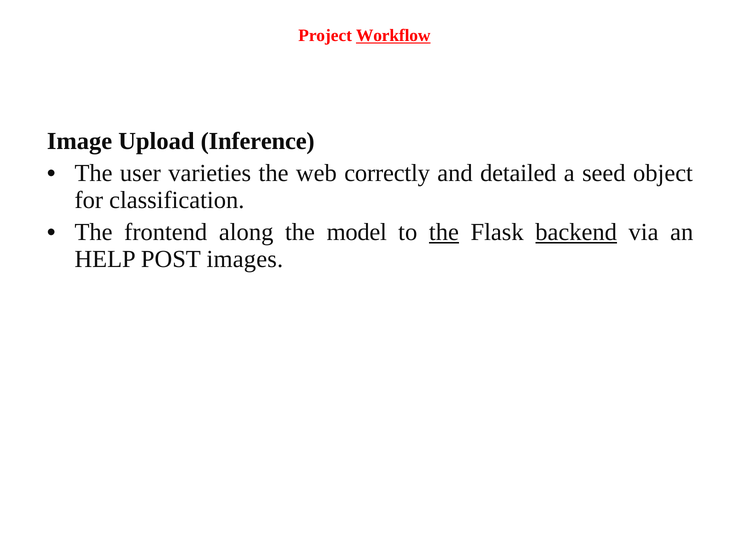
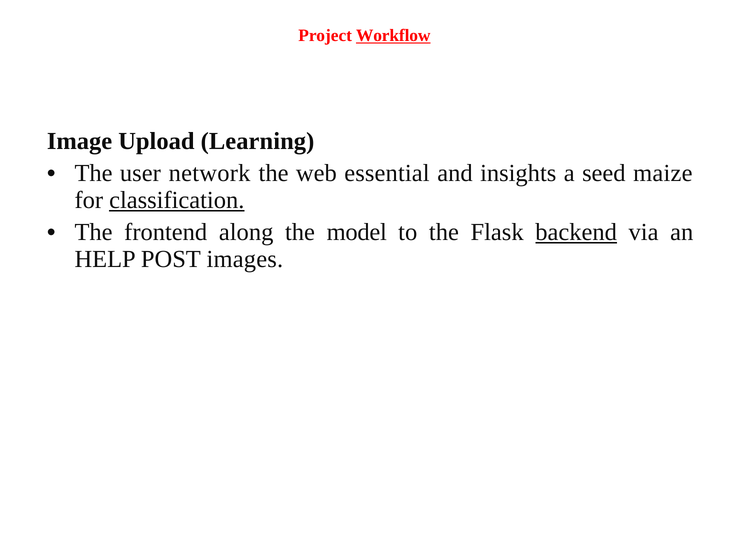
Inference: Inference -> Learning (258, 141)
varieties: varieties -> network (210, 173)
correctly: correctly -> essential (387, 173)
detailed: detailed -> insights (518, 173)
object: object -> maize (663, 173)
classification underline: none -> present (177, 200)
the underline: present -> none (444, 232)
